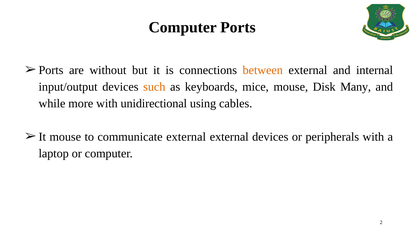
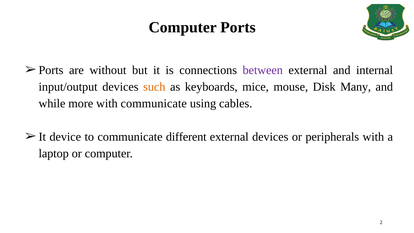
between colour: orange -> purple (263, 70)
with unidirectional: unidirectional -> communicate (154, 104)
mouse: mouse -> device (65, 137)
communicate external: external -> different (186, 137)
